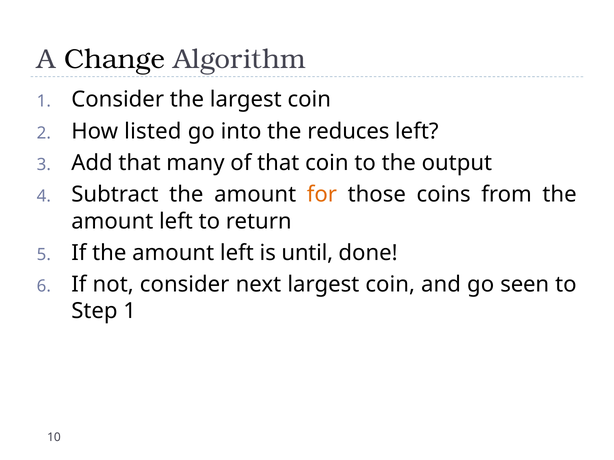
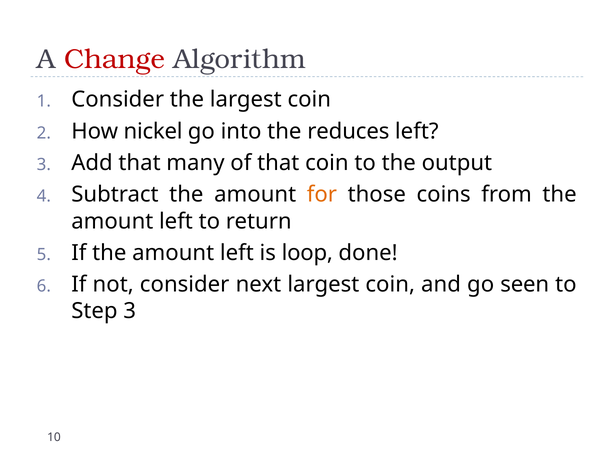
Change colour: black -> red (114, 59)
listed: listed -> nickel (153, 131)
until: until -> loop (307, 253)
Step 1: 1 -> 3 (130, 312)
